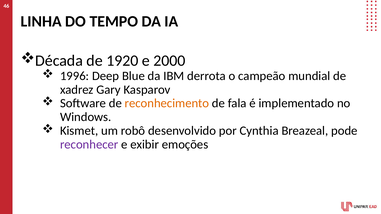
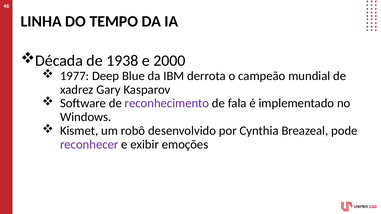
1920: 1920 -> 1938 (122, 61)
1996: 1996 -> 1977 (75, 76)
reconhecimento colour: orange -> purple (167, 103)
